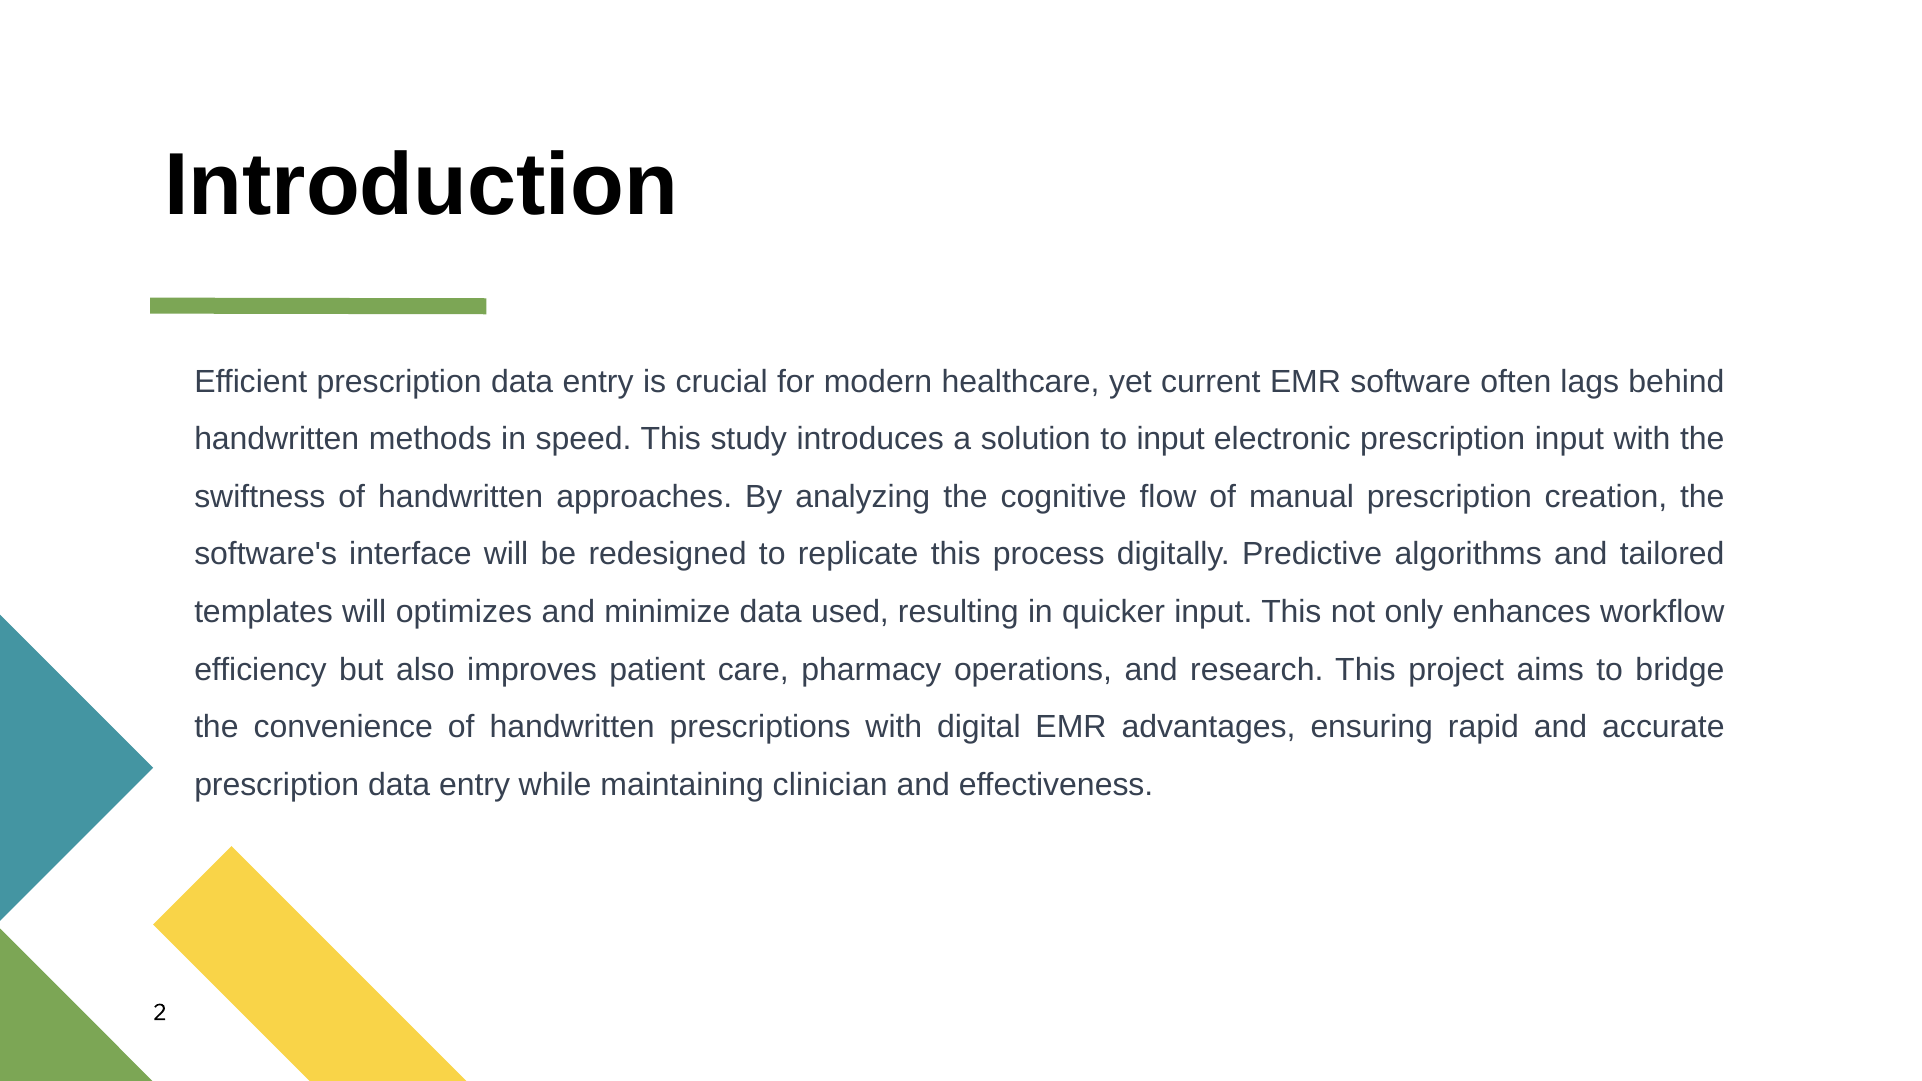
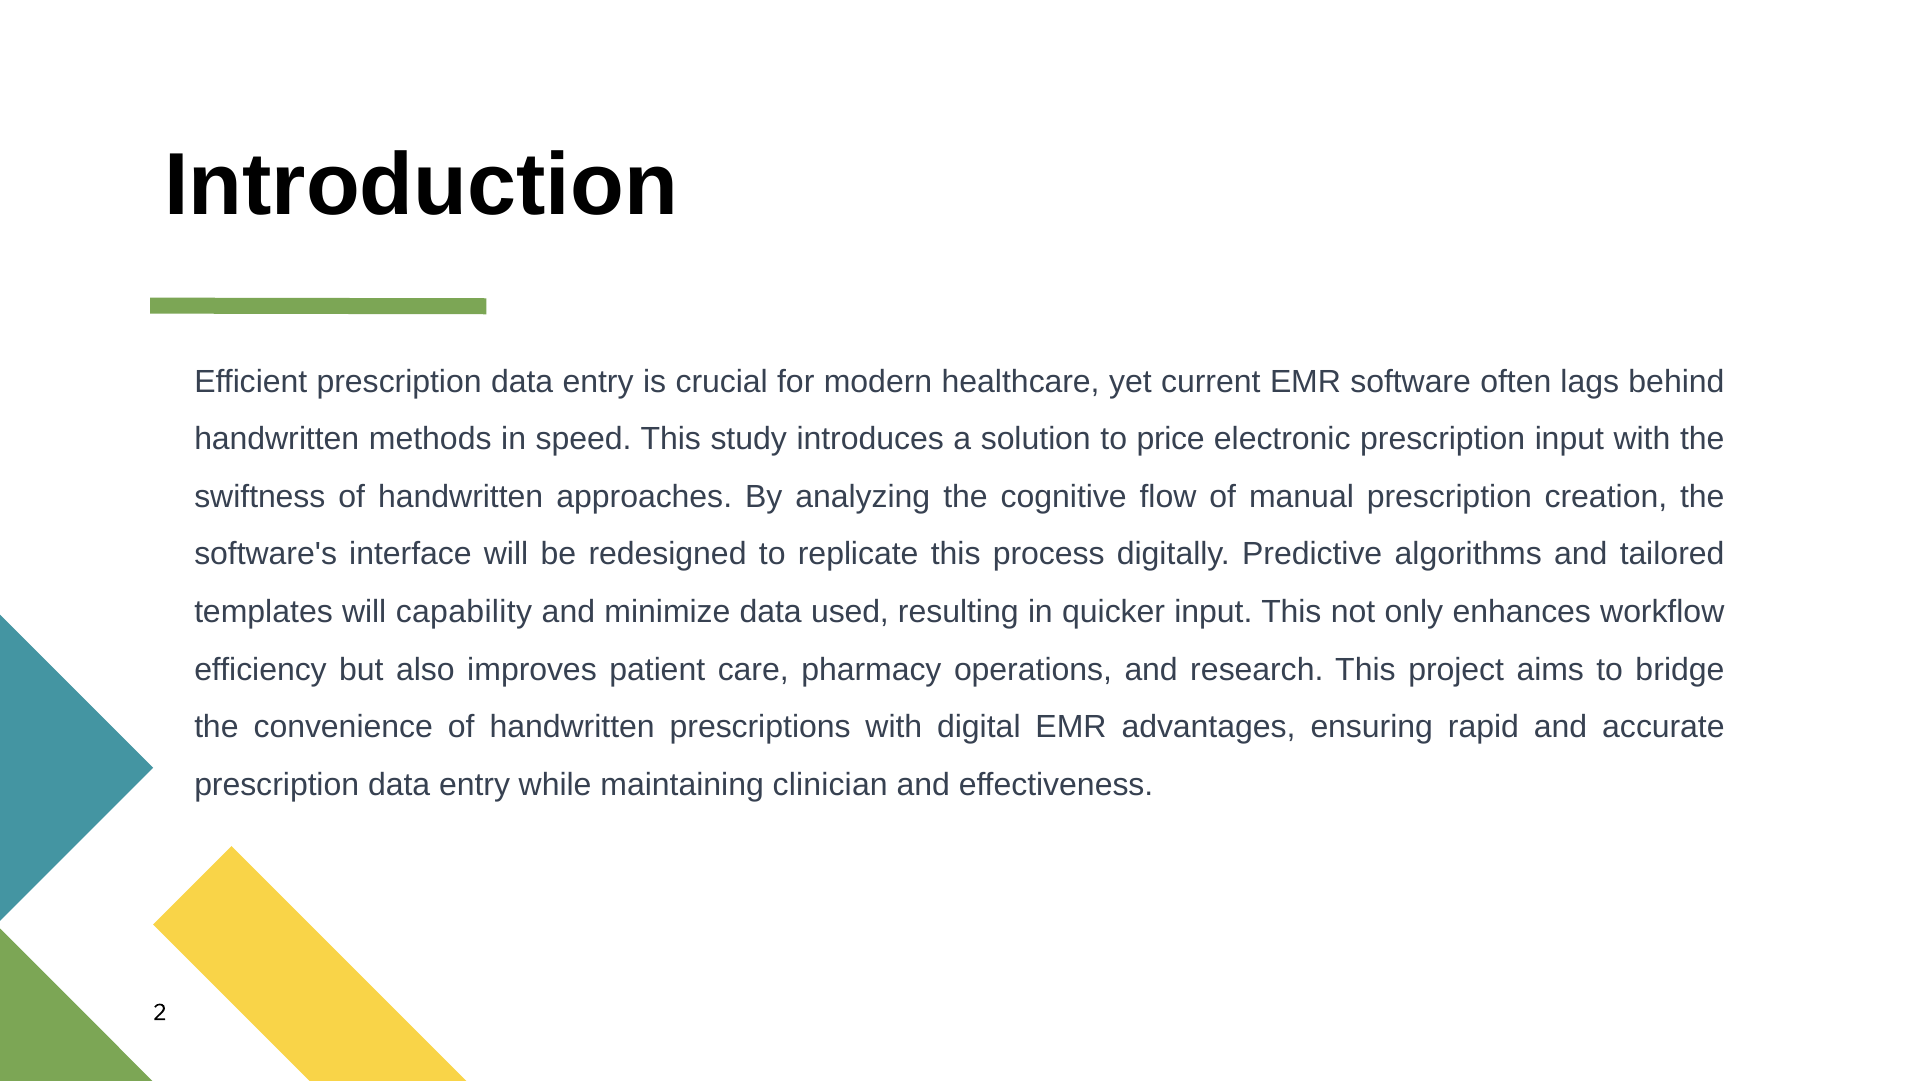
to input: input -> price (1171, 439)
optimizes: optimizes -> capability (464, 612)
